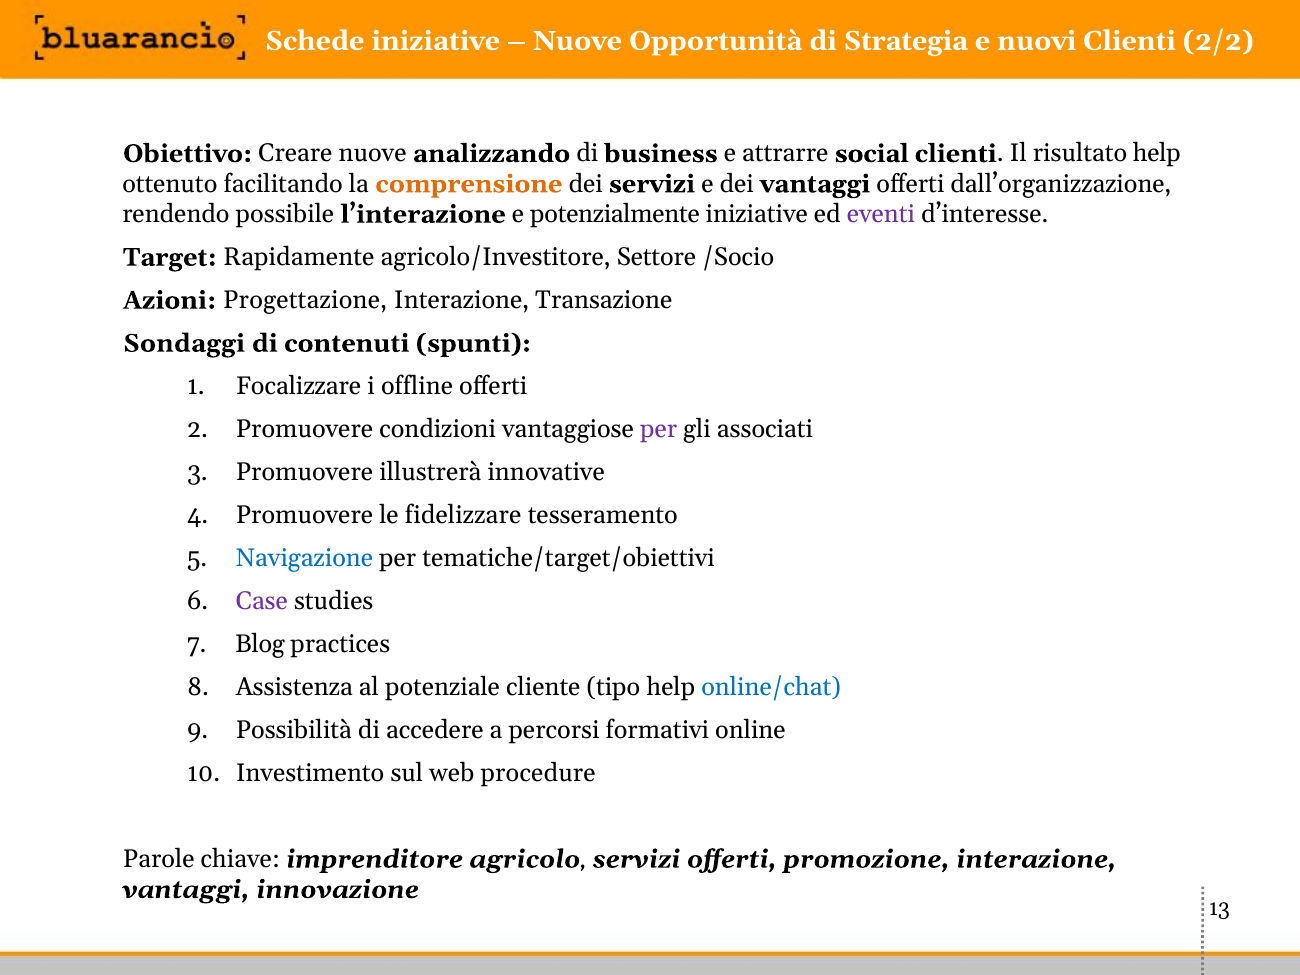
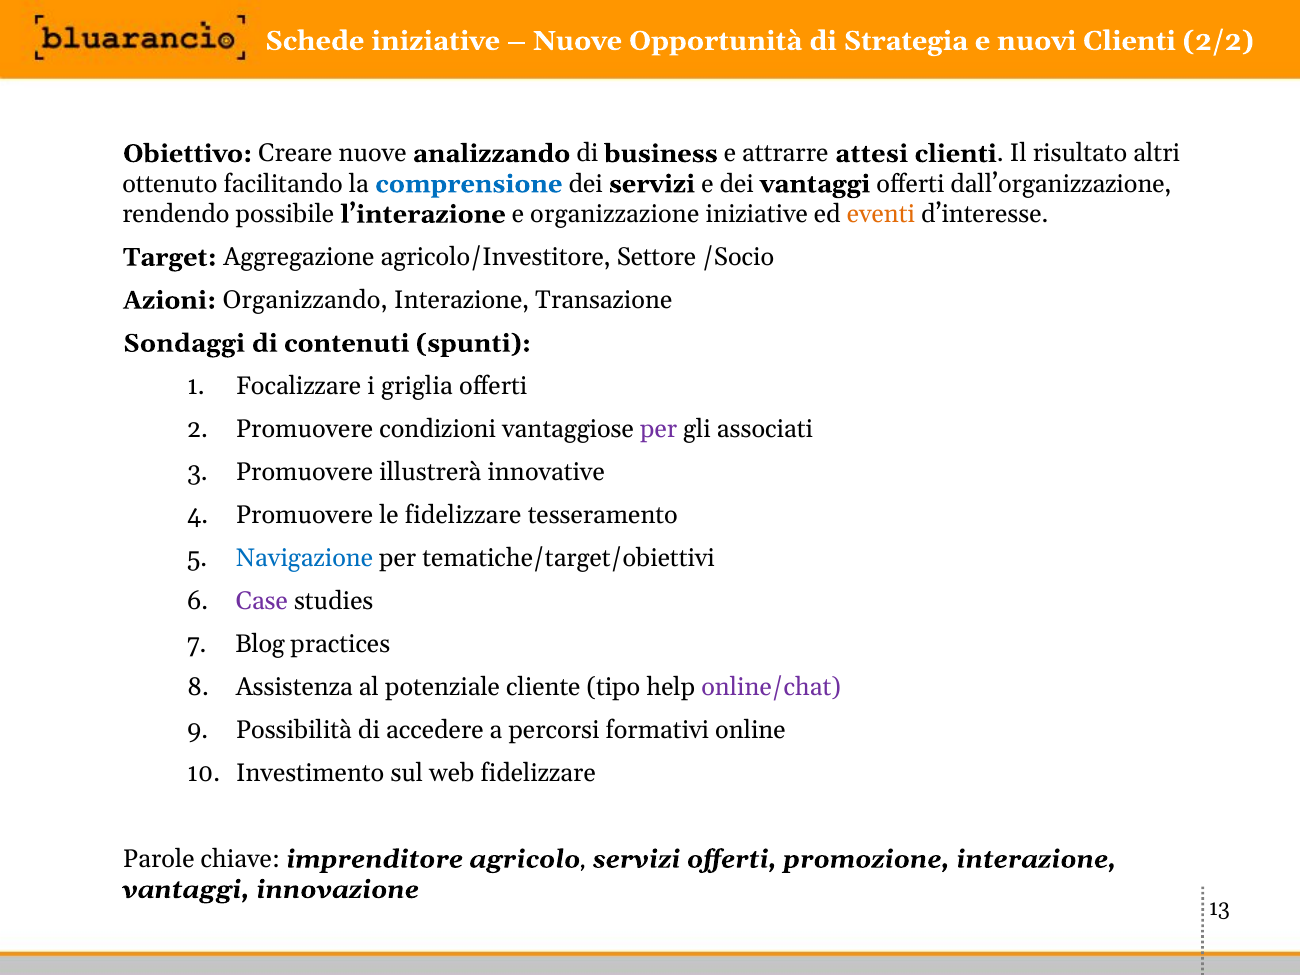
social: social -> attesi (872, 154)
risultato help: help -> altri (1157, 154)
comprensione colour: orange -> blue (469, 184)
potenzialmente: potenzialmente -> organizzazione (615, 214)
eventi colour: purple -> orange (881, 214)
Rapidamente: Rapidamente -> Aggregazione (299, 257)
Progettazione: Progettazione -> Organizzando (305, 300)
offline: offline -> griglia (417, 386)
online/chat colour: blue -> purple (771, 687)
web procedure: procedure -> fidelizzare (538, 773)
